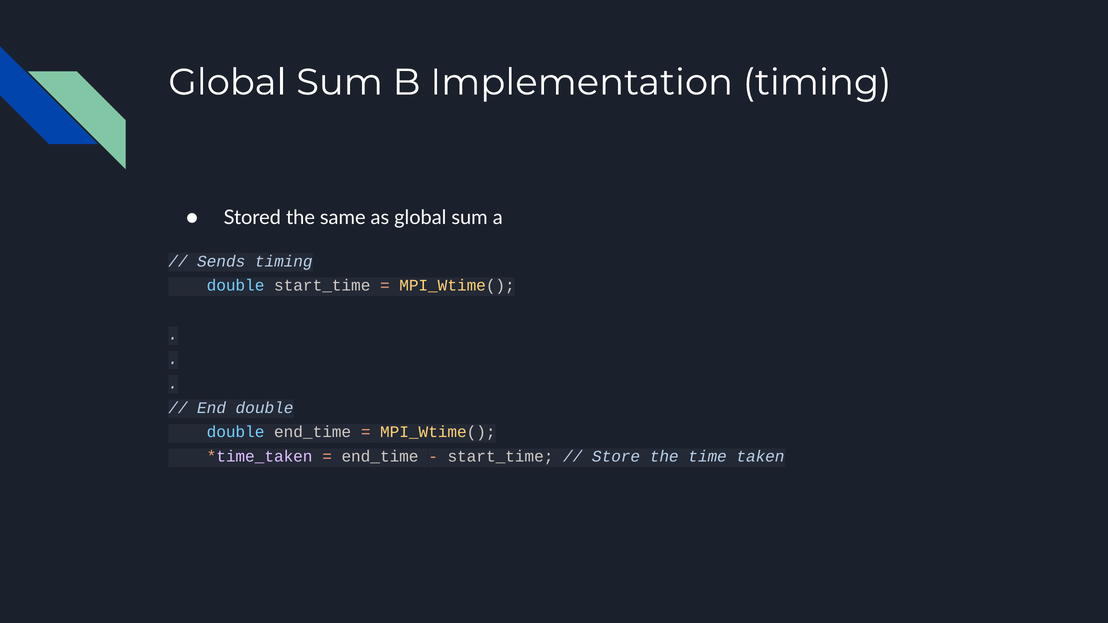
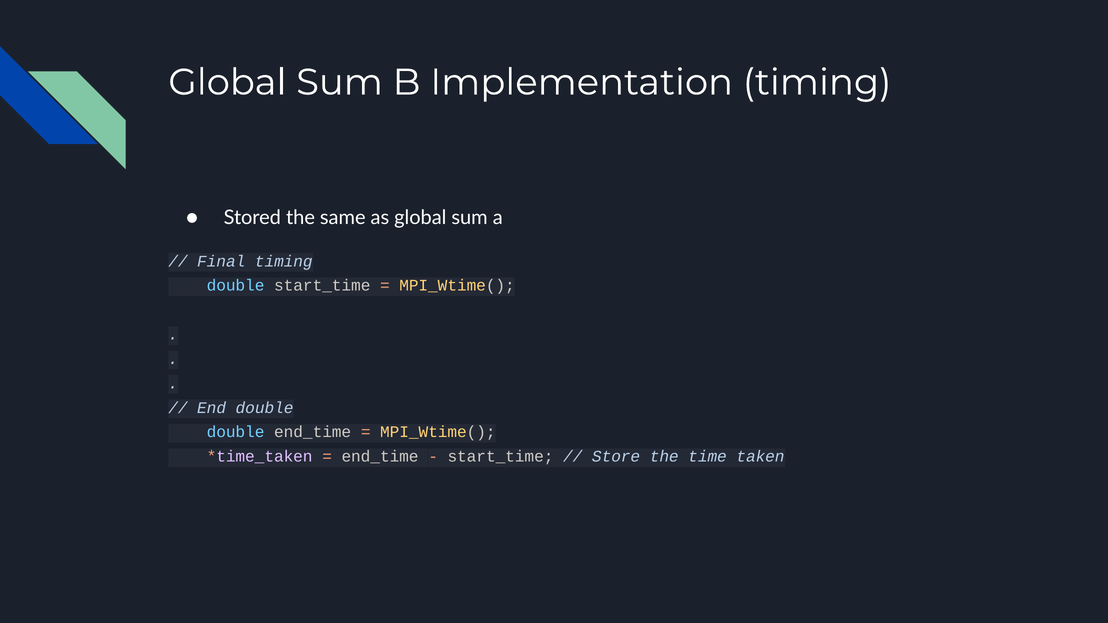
Sends: Sends -> Final (221, 261)
